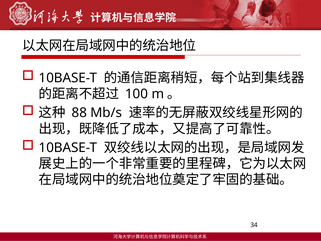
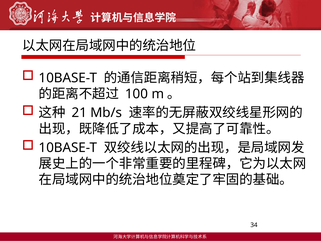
88: 88 -> 21 (79, 113)
